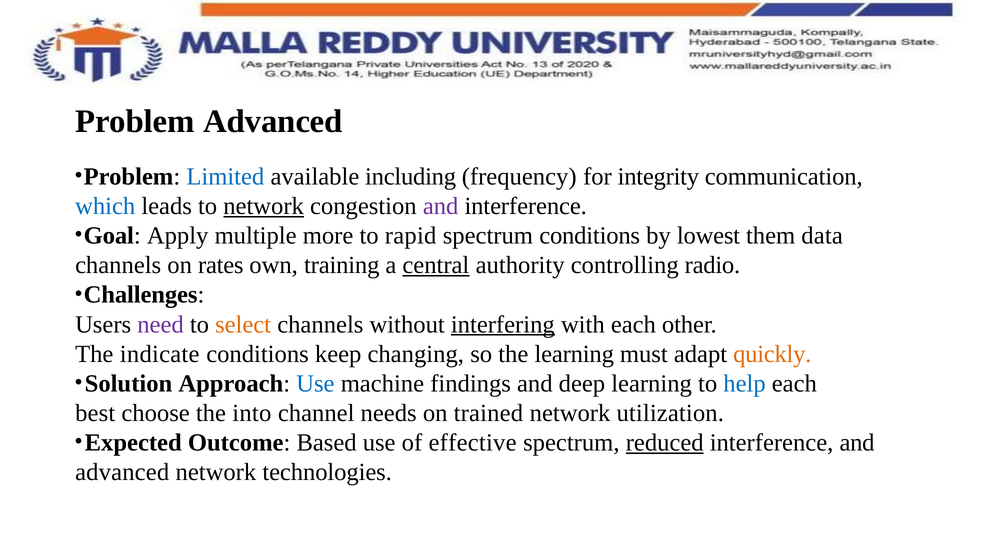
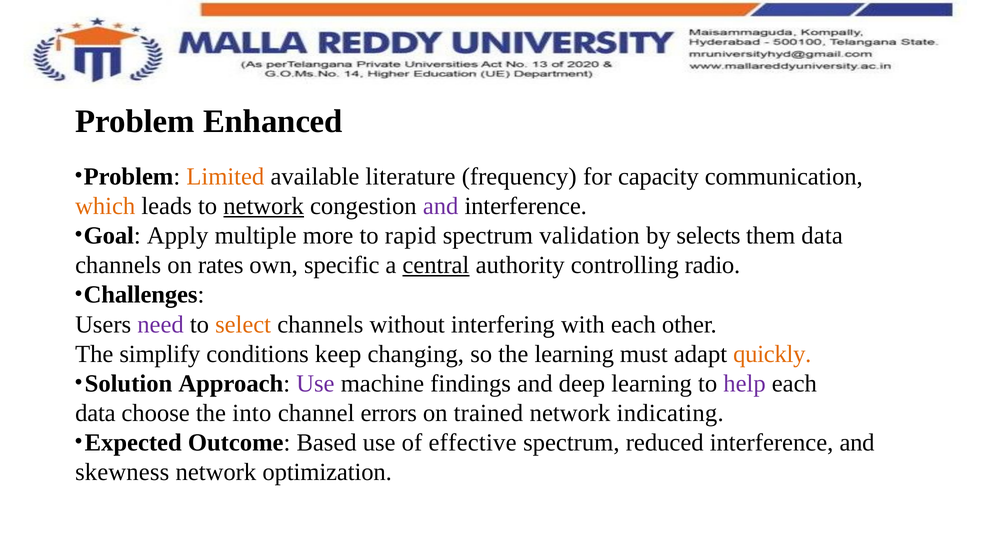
Problem Advanced: Advanced -> Enhanced (273, 121)
Limited colour: blue -> orange (225, 177)
including: including -> literature (410, 177)
integrity: integrity -> capacity (658, 177)
which colour: blue -> orange (105, 206)
spectrum conditions: conditions -> validation (589, 236)
lowest: lowest -> selects (709, 236)
training: training -> specific (342, 265)
interfering underline: present -> none (503, 324)
indicate: indicate -> simplify (160, 354)
Use colour: blue -> purple (315, 384)
help colour: blue -> purple (745, 384)
best: best -> data (95, 413)
needs: needs -> errors (389, 413)
utilization: utilization -> indicating (670, 413)
reduced underline: present -> none (665, 443)
advanced: advanced -> skewness (122, 472)
technologies: technologies -> optimization (327, 472)
